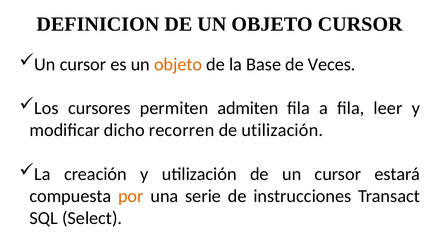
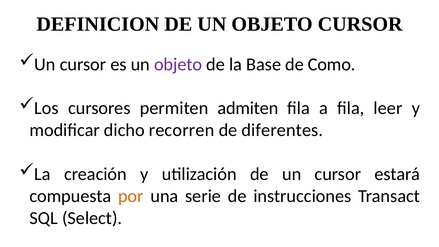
objeto colour: orange -> purple (178, 64)
Veces: Veces -> Como (332, 64)
de utilización: utilización -> diferentes (282, 130)
